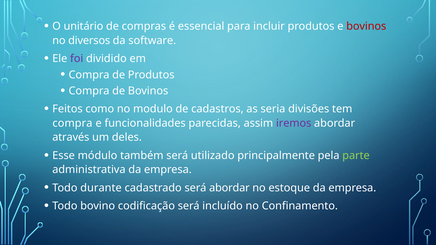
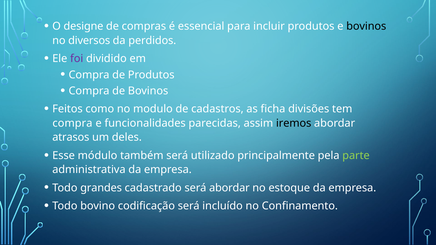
unitário: unitário -> designe (83, 26)
bovinos colour: red -> black (366, 26)
software: software -> perdidos (152, 40)
seria: seria -> ficha (273, 109)
iremos colour: purple -> black (294, 123)
através: através -> atrasos (71, 137)
durante: durante -> grandes (101, 188)
